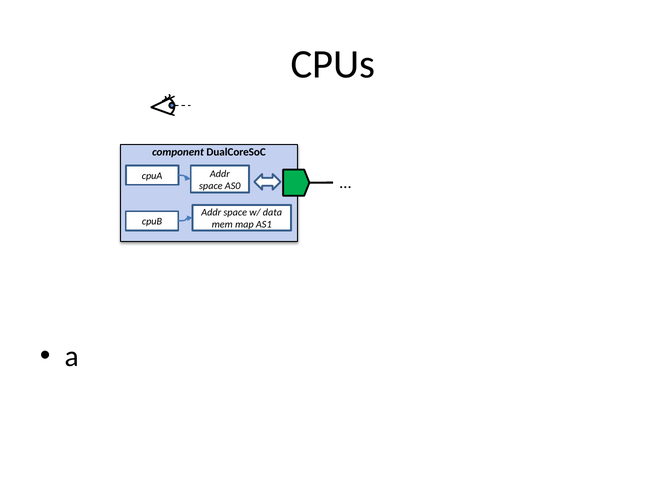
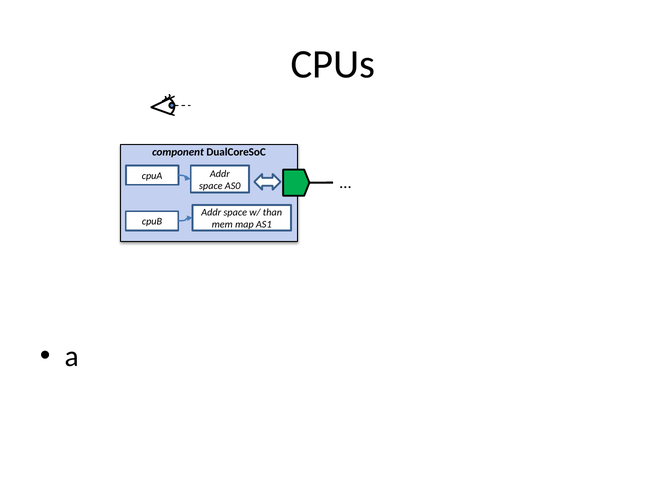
data: data -> than (272, 212)
